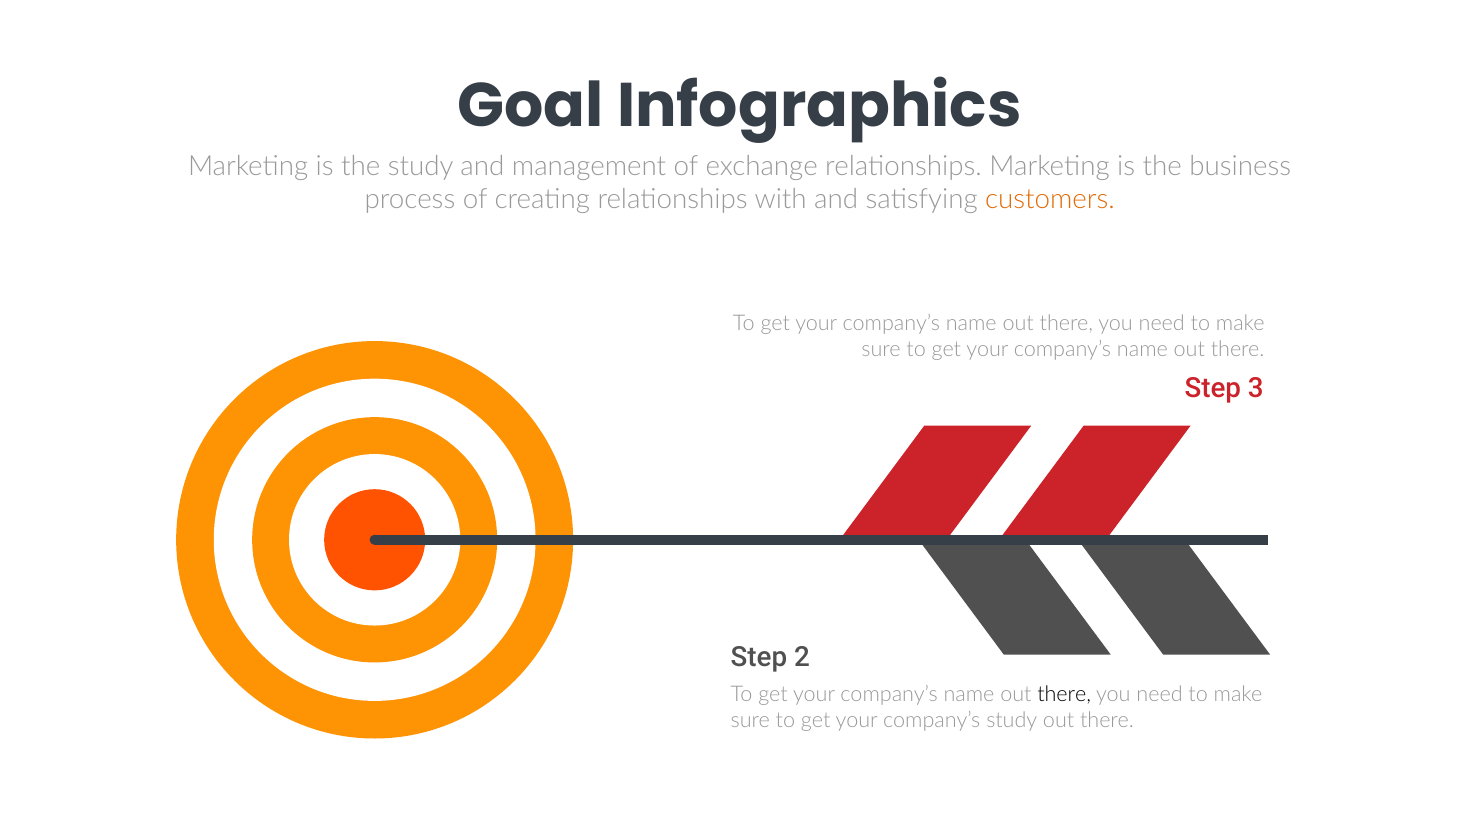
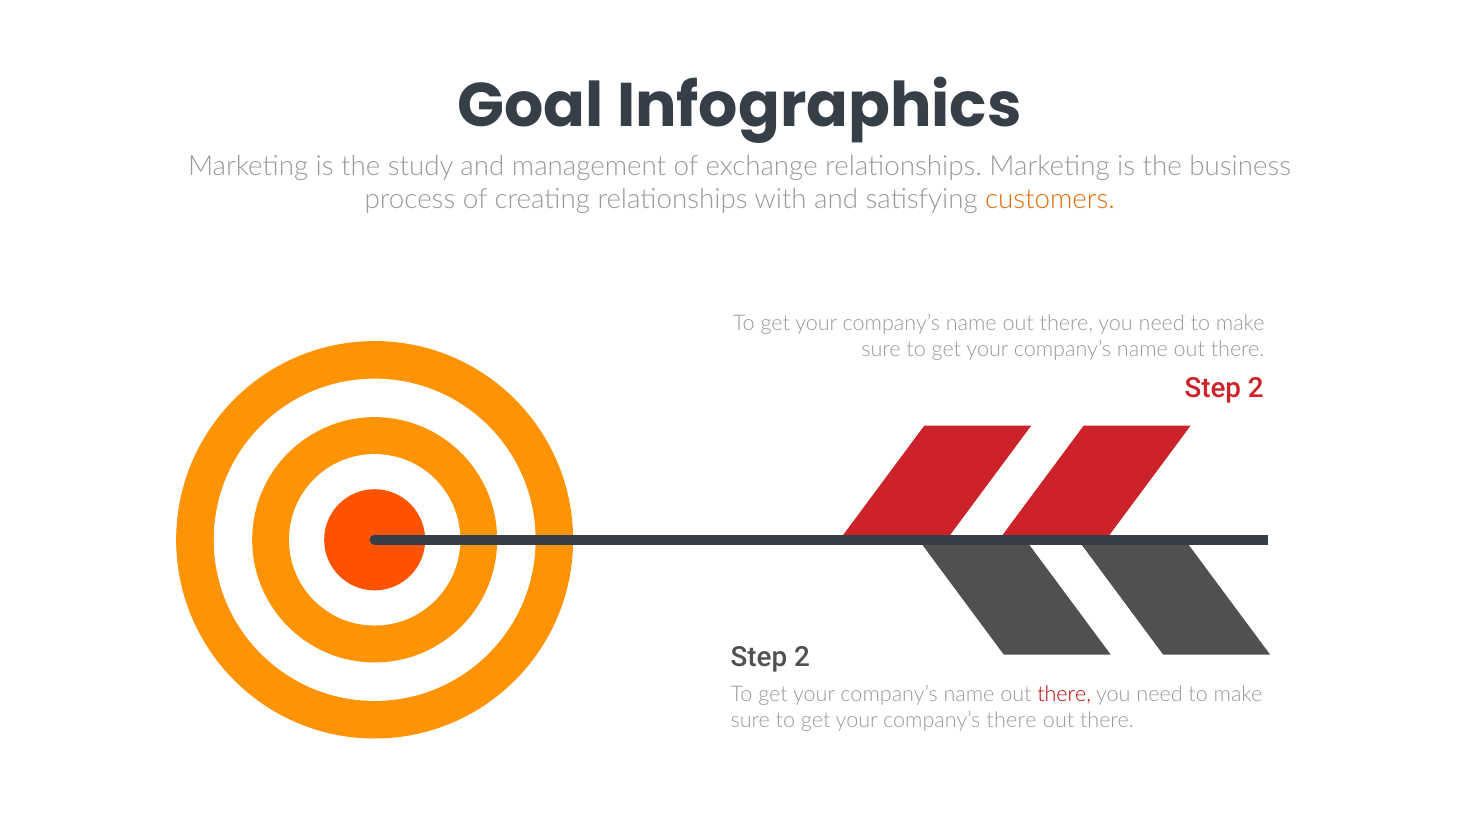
3: 3 -> 2 (1256, 389)
there colour: black -> red (1064, 694)
company’s study: study -> there (1012, 720)
